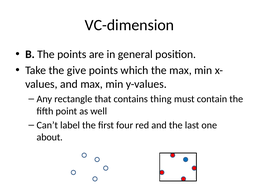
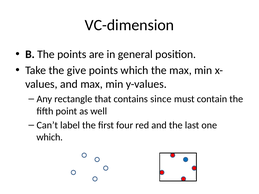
thing: thing -> since (161, 99)
about: about -> which (50, 137)
